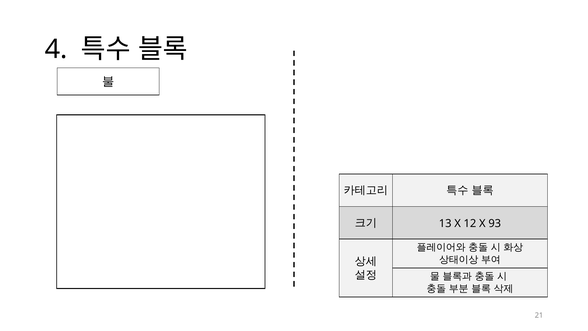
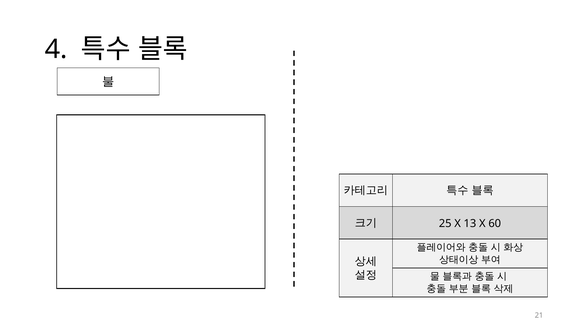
13: 13 -> 25 (445, 223)
12: 12 -> 13 (470, 223)
93: 93 -> 60 (495, 223)
